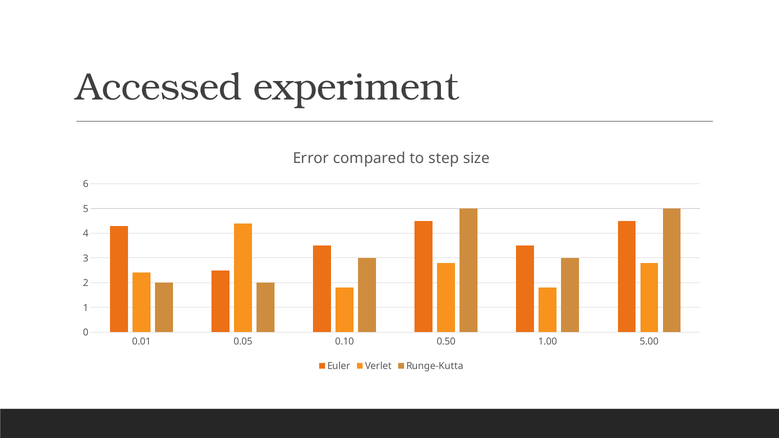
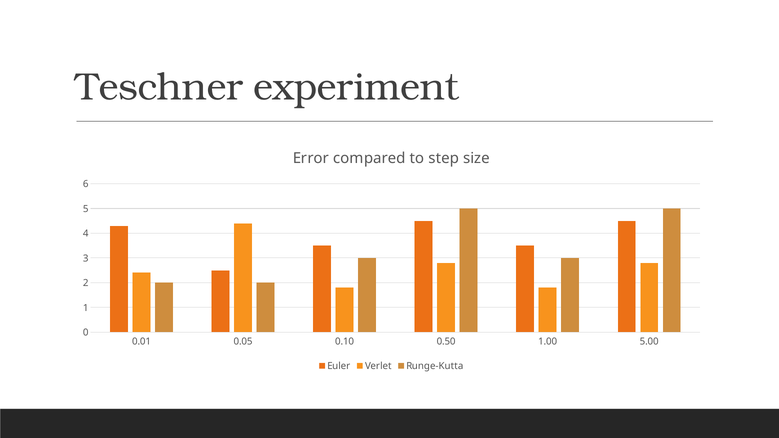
Accessed: Accessed -> Teschner (159, 87)
